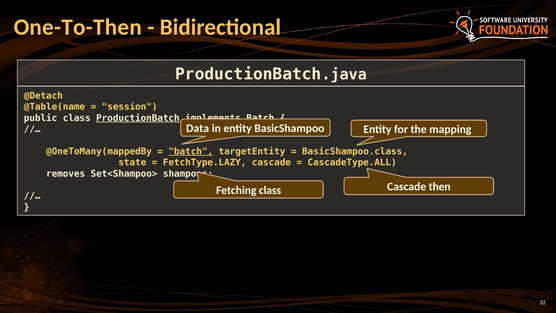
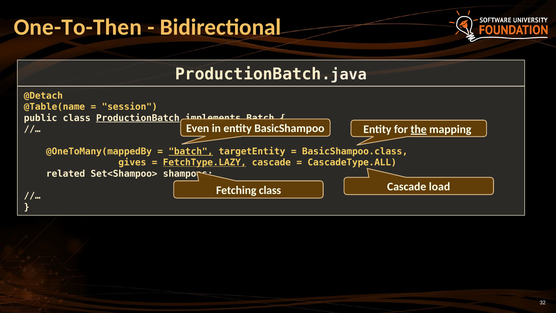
Data: Data -> Even (198, 128)
the underline: none -> present (419, 129)
state: state -> gives (132, 162)
FetchType.LAZY underline: none -> present (205, 162)
removes: removes -> related (66, 174)
then: then -> load (440, 187)
